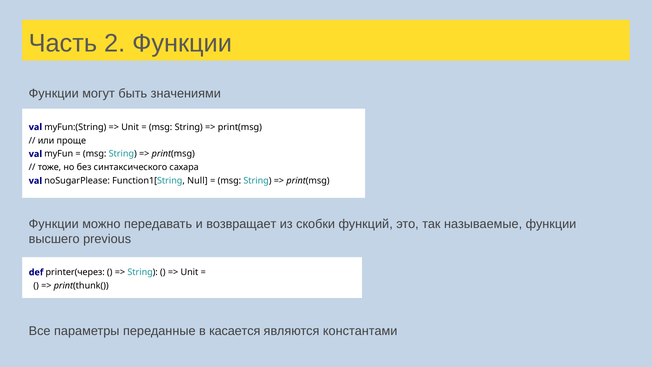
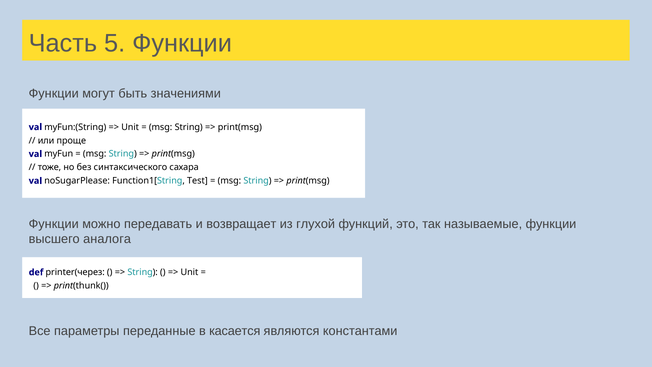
2: 2 -> 5 (115, 43)
Null: Null -> Test (197, 181)
скобки: скобки -> глухой (316, 224)
previous: previous -> аналога (107, 239)
